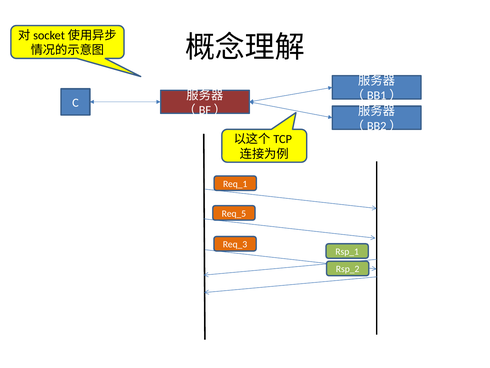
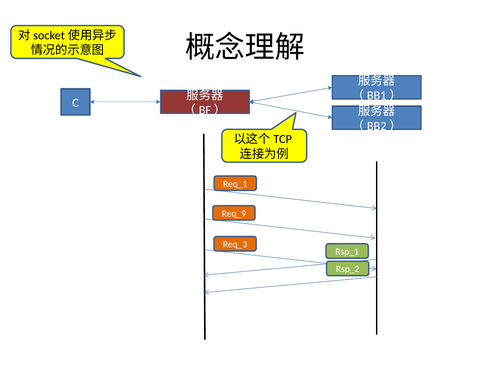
Req_5: Req_5 -> Req_9 (234, 213)
